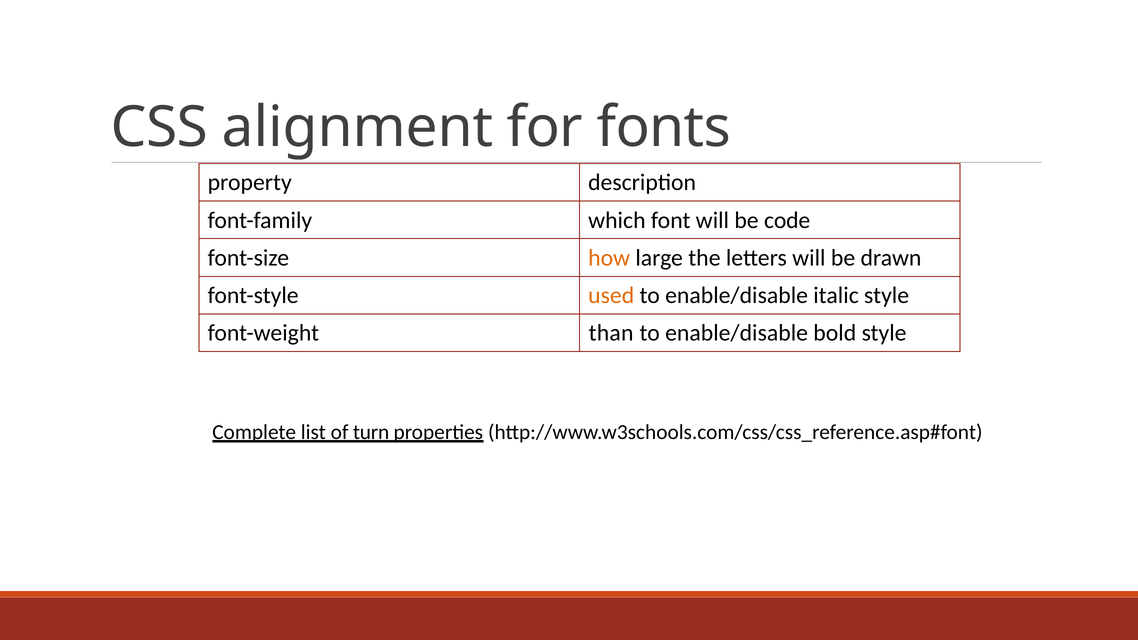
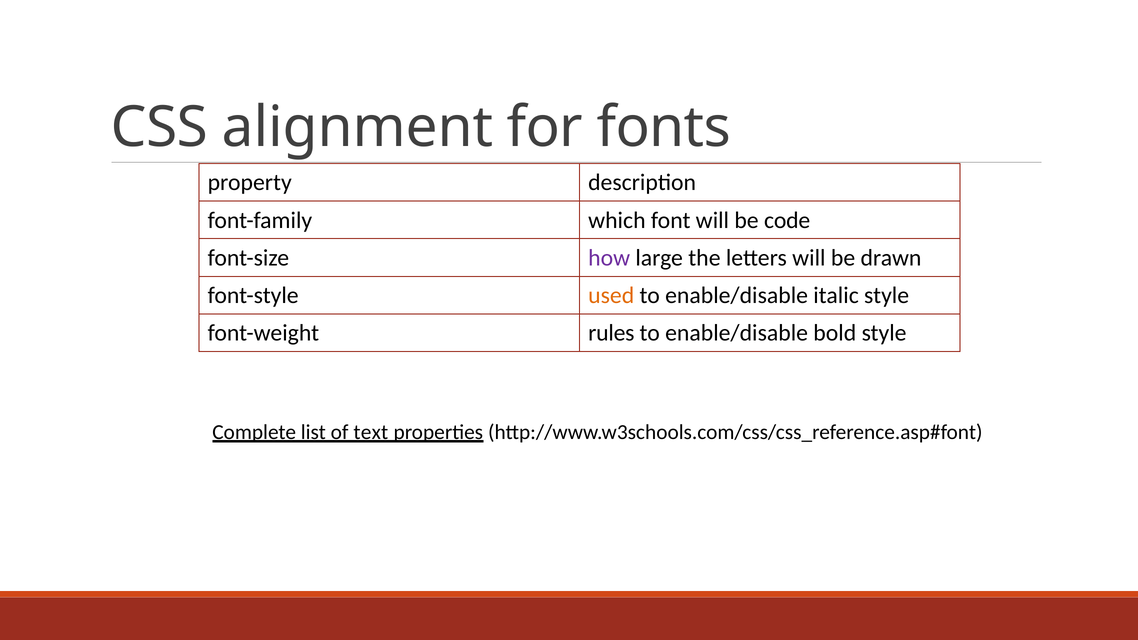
how colour: orange -> purple (609, 258)
than: than -> rules (611, 333)
turn: turn -> text (371, 432)
